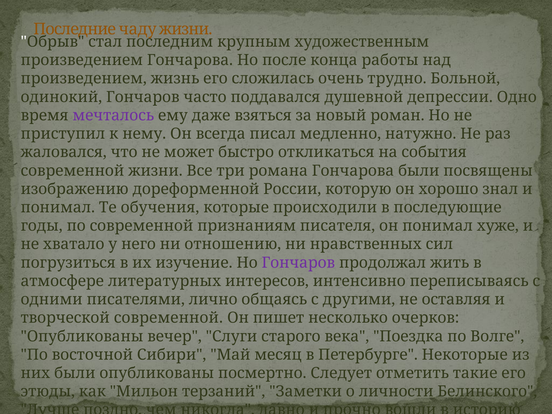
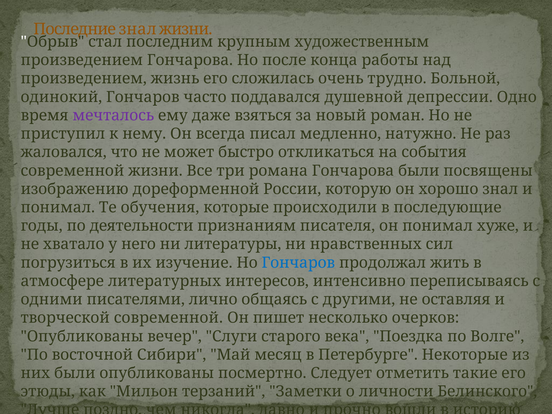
Последние чаду: чаду -> знал (138, 29)
по современной: современной -> деятельности (142, 226)
отношению: отношению -> литературы (233, 244)
Гончаров colour: purple -> blue (298, 263)
